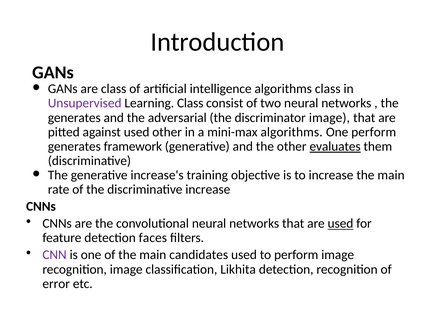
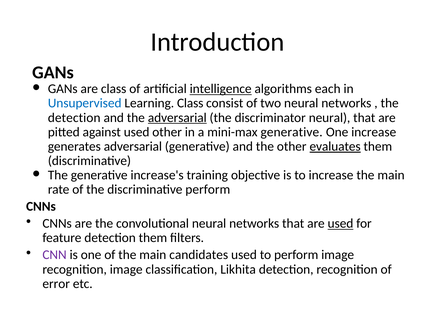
intelligence underline: none -> present (221, 89)
algorithms class: class -> each (328, 89)
Unsupervised colour: purple -> blue (85, 103)
generates: generates -> detection (74, 117)
adversarial underline: none -> present (177, 117)
discriminator image: image -> neural (330, 117)
mini-max algorithms: algorithms -> generative (292, 132)
One perform: perform -> increase (374, 132)
generates framework: framework -> adversarial (133, 146)
discriminative increase: increase -> perform (208, 189)
detection faces: faces -> them (153, 237)
